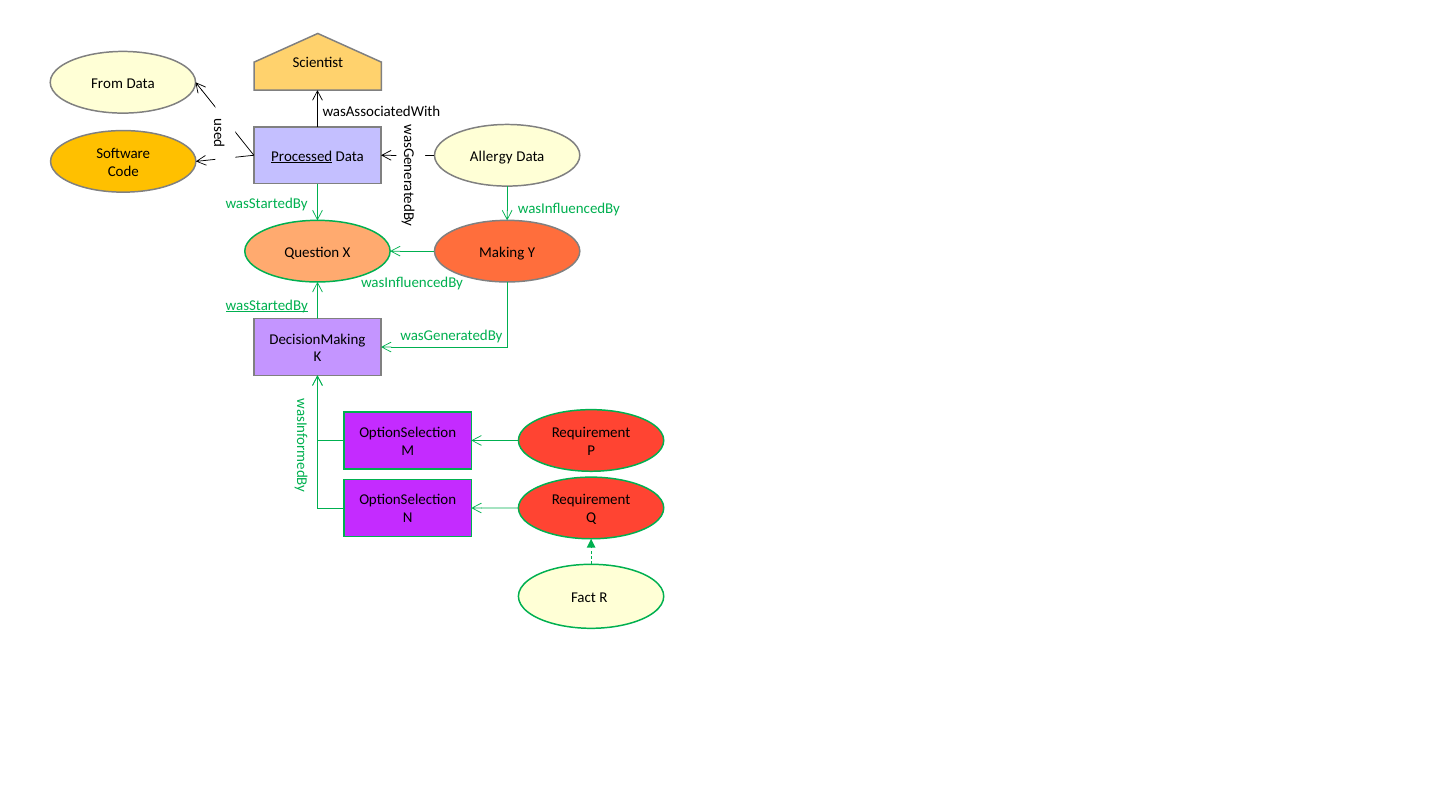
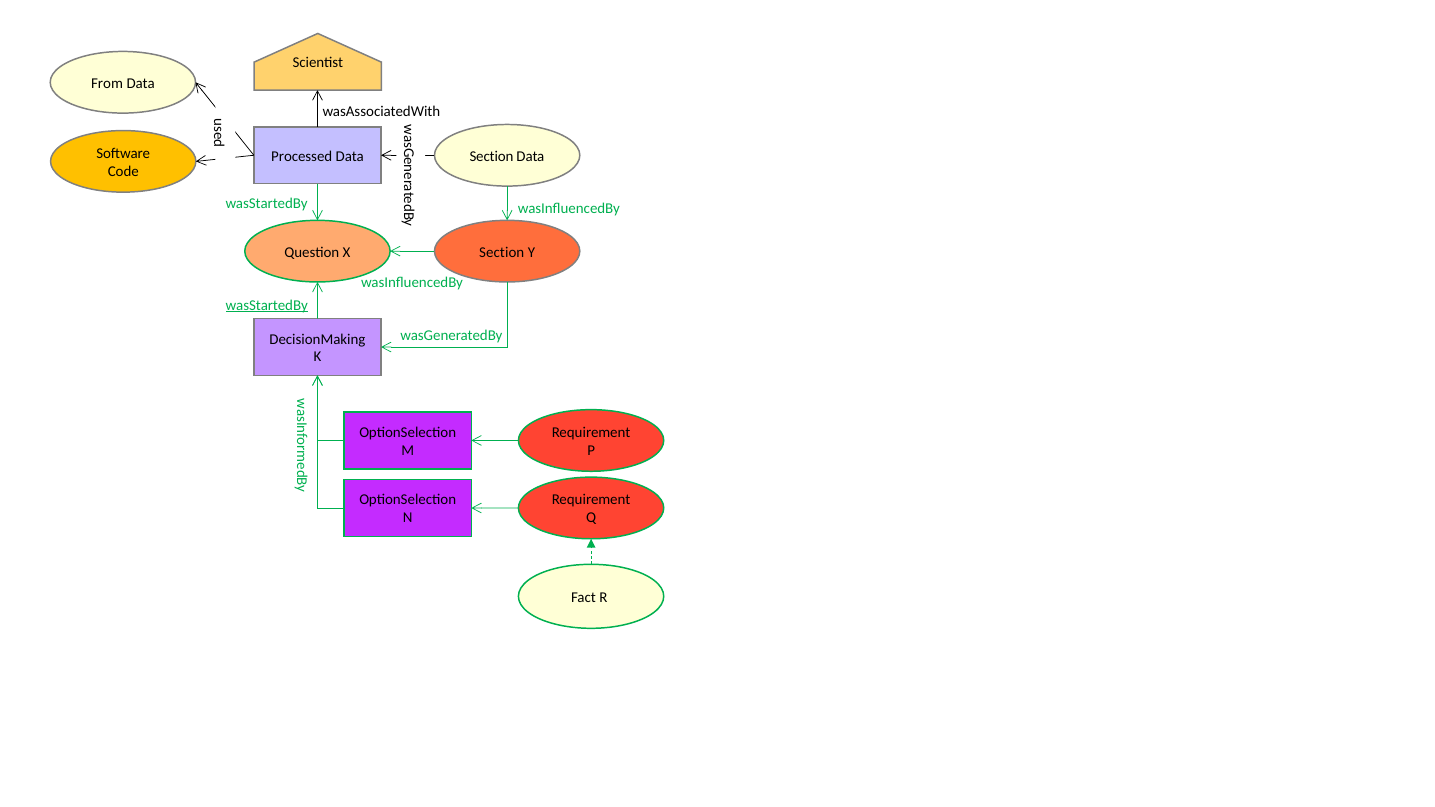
Processed underline: present -> none (302, 156)
Data Allergy: Allergy -> Section (491, 156)
X Making: Making -> Section (502, 252)
